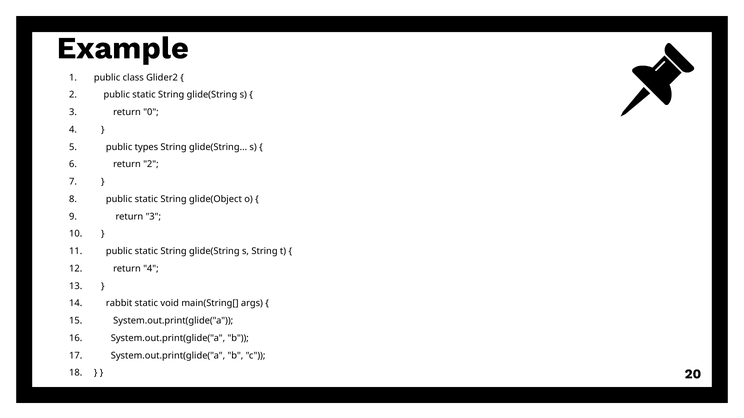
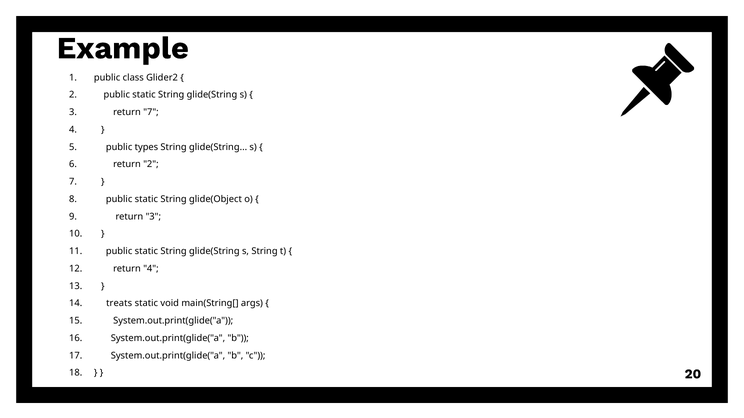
return 0: 0 -> 7 (151, 112)
rabbit: rabbit -> treats (119, 304)
